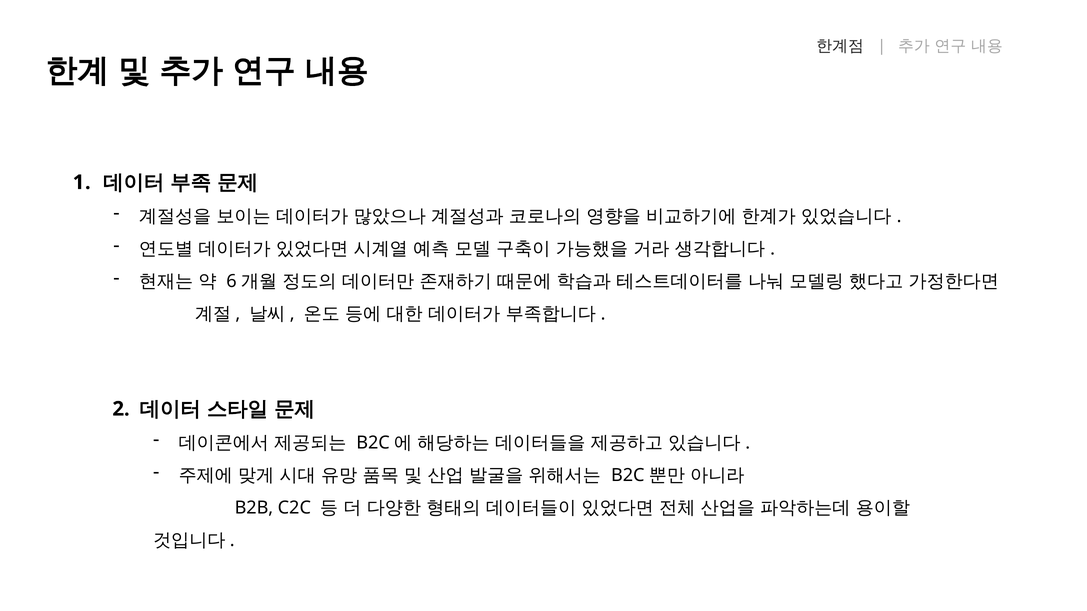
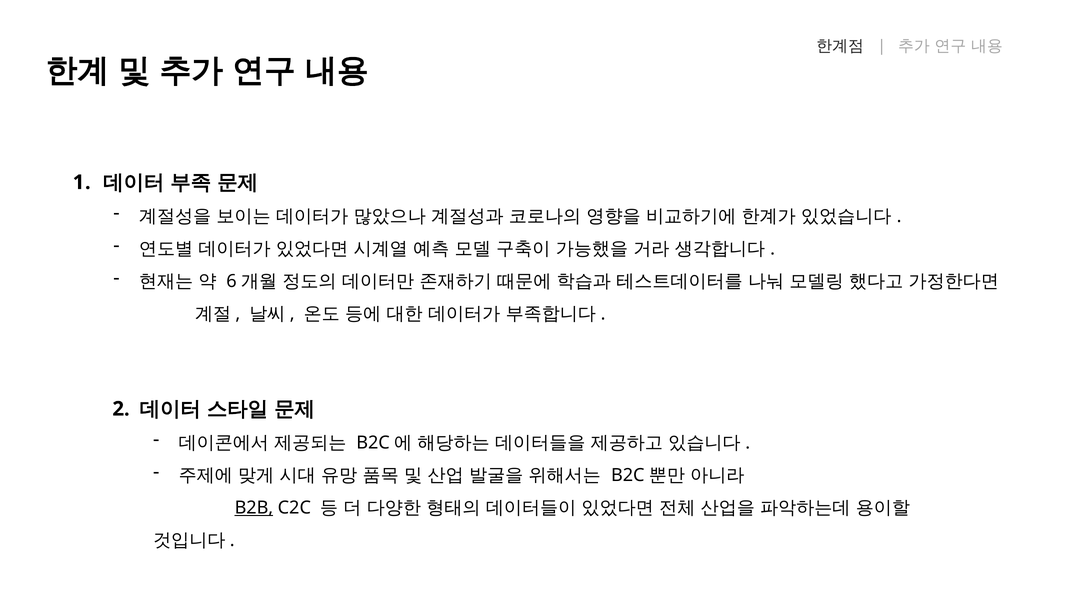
B2B underline: none -> present (254, 508)
